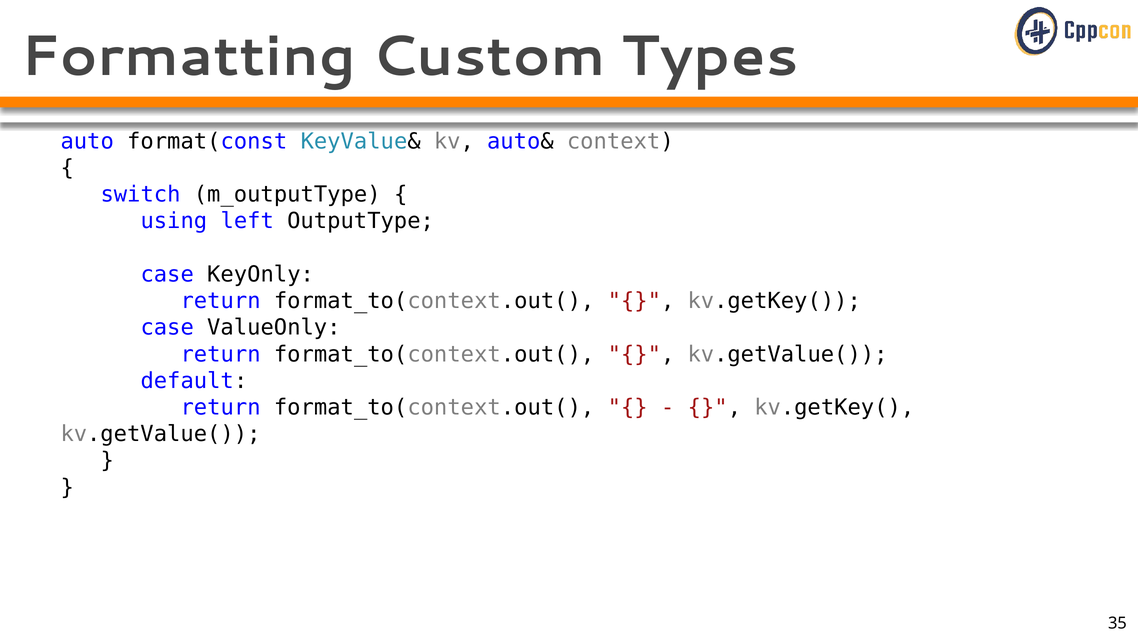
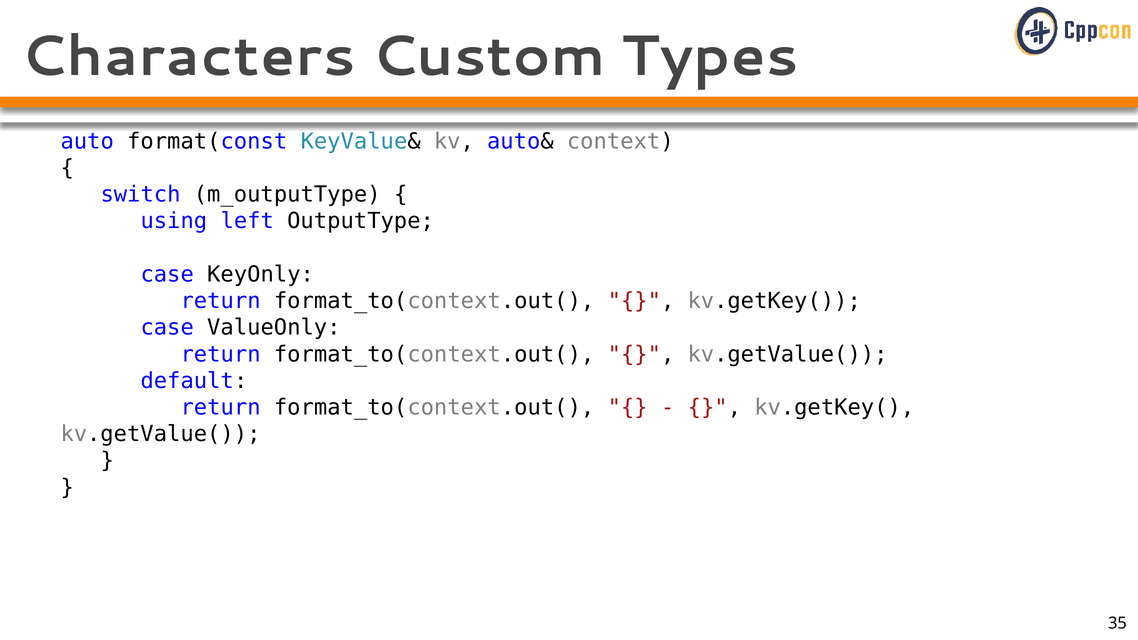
Formatting: Formatting -> Characters (188, 57)
